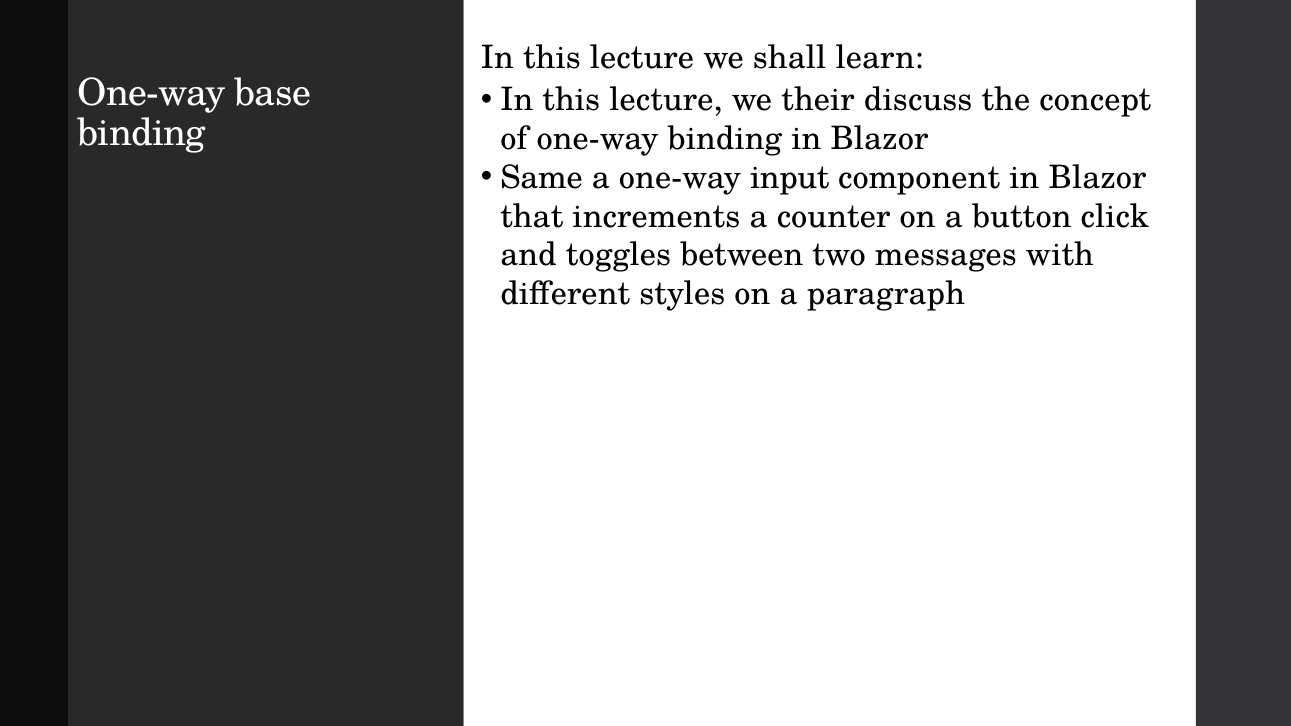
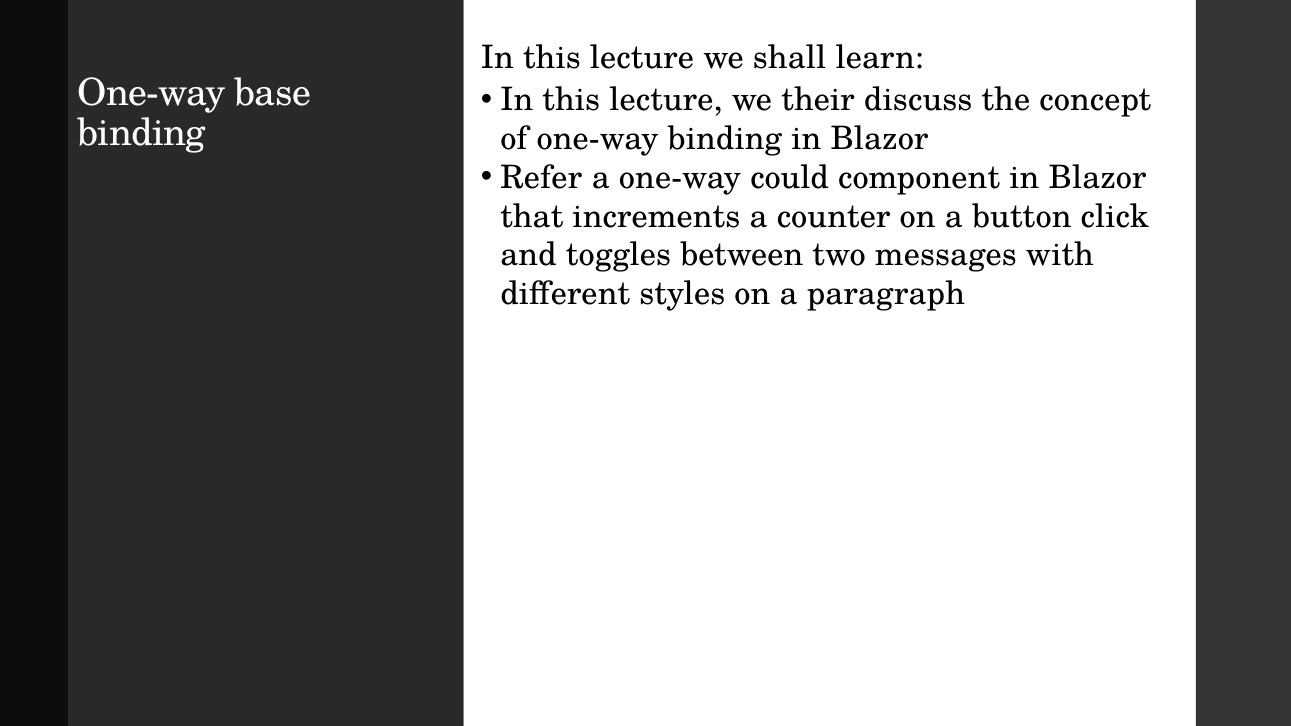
Same: Same -> Refer (541, 178)
input: input -> could (790, 178)
